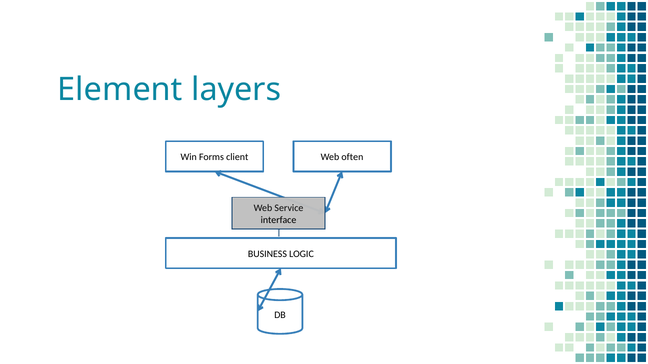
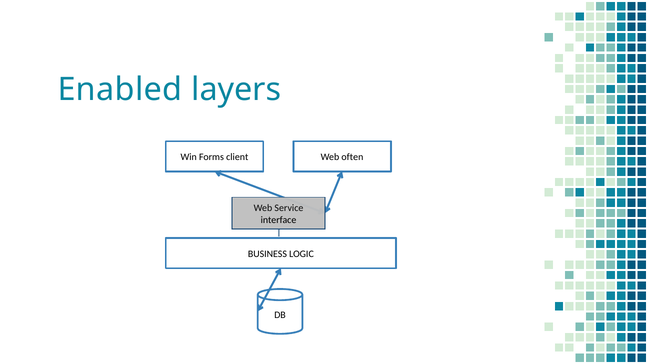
Element: Element -> Enabled (120, 89)
